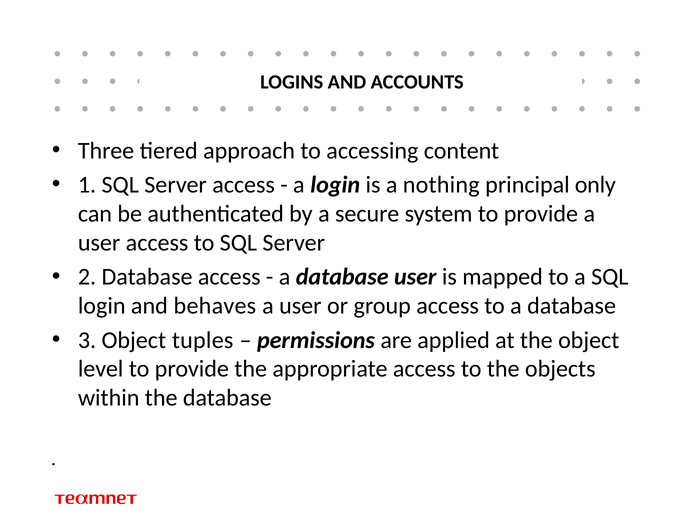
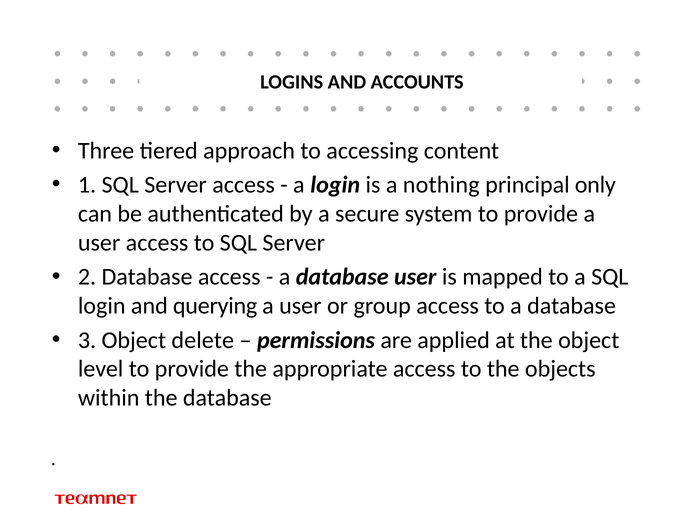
behaves: behaves -> querying (215, 306)
tuples: tuples -> delete (203, 340)
